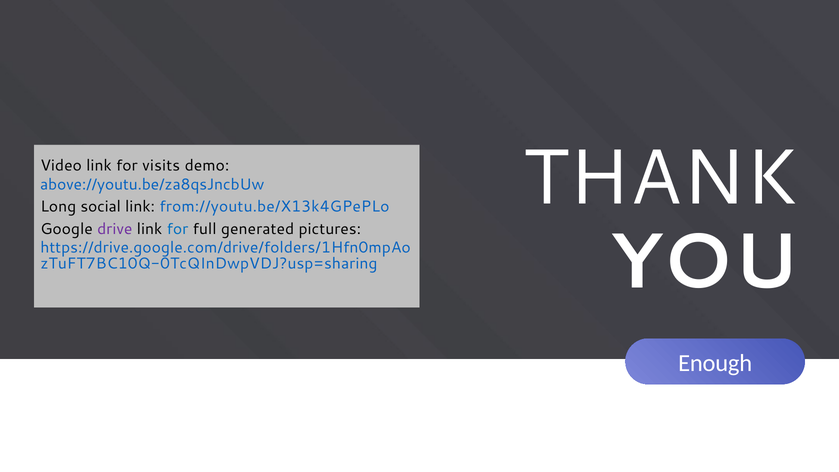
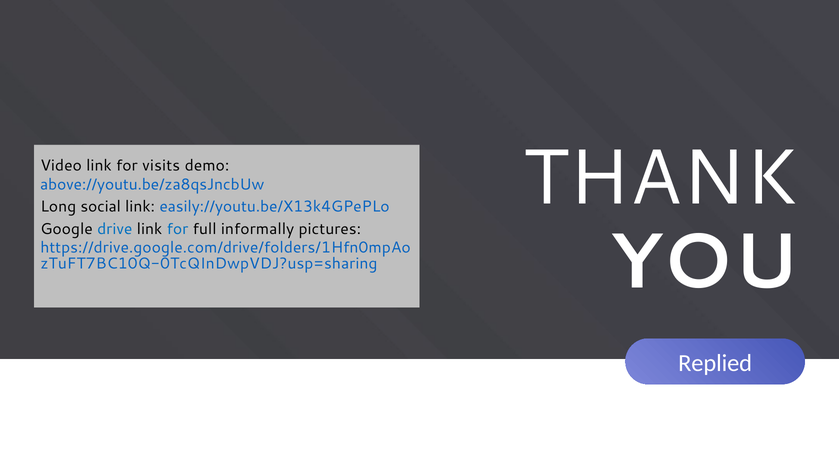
from://youtu.be/X13k4GPePLo: from://youtu.be/X13k4GPePLo -> easily://youtu.be/X13k4GPePLo (275, 207)
drive colour: purple -> blue (115, 229)
generated: generated -> informally (258, 229)
Enough: Enough -> Replied (715, 363)
